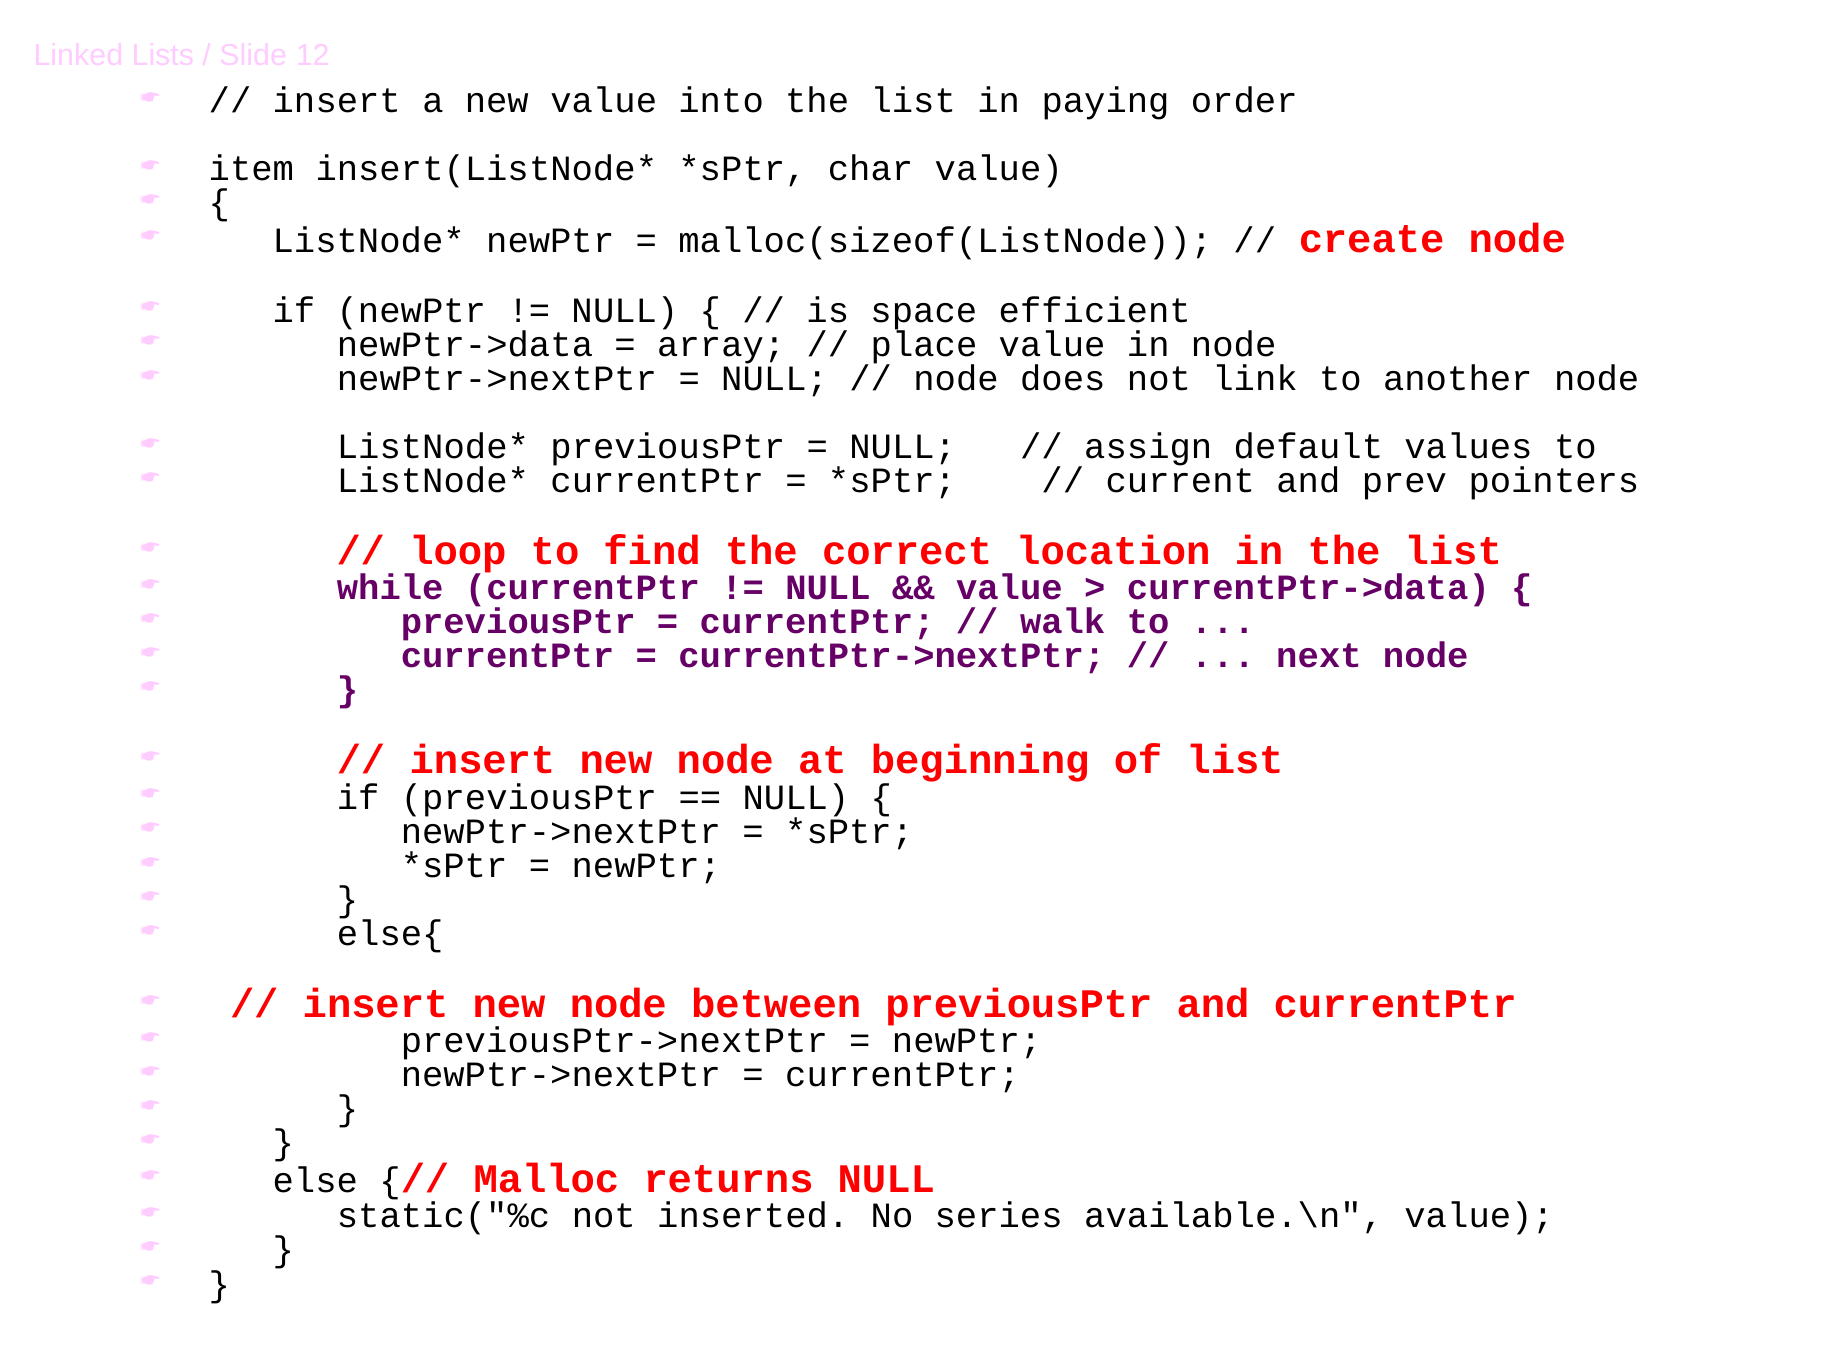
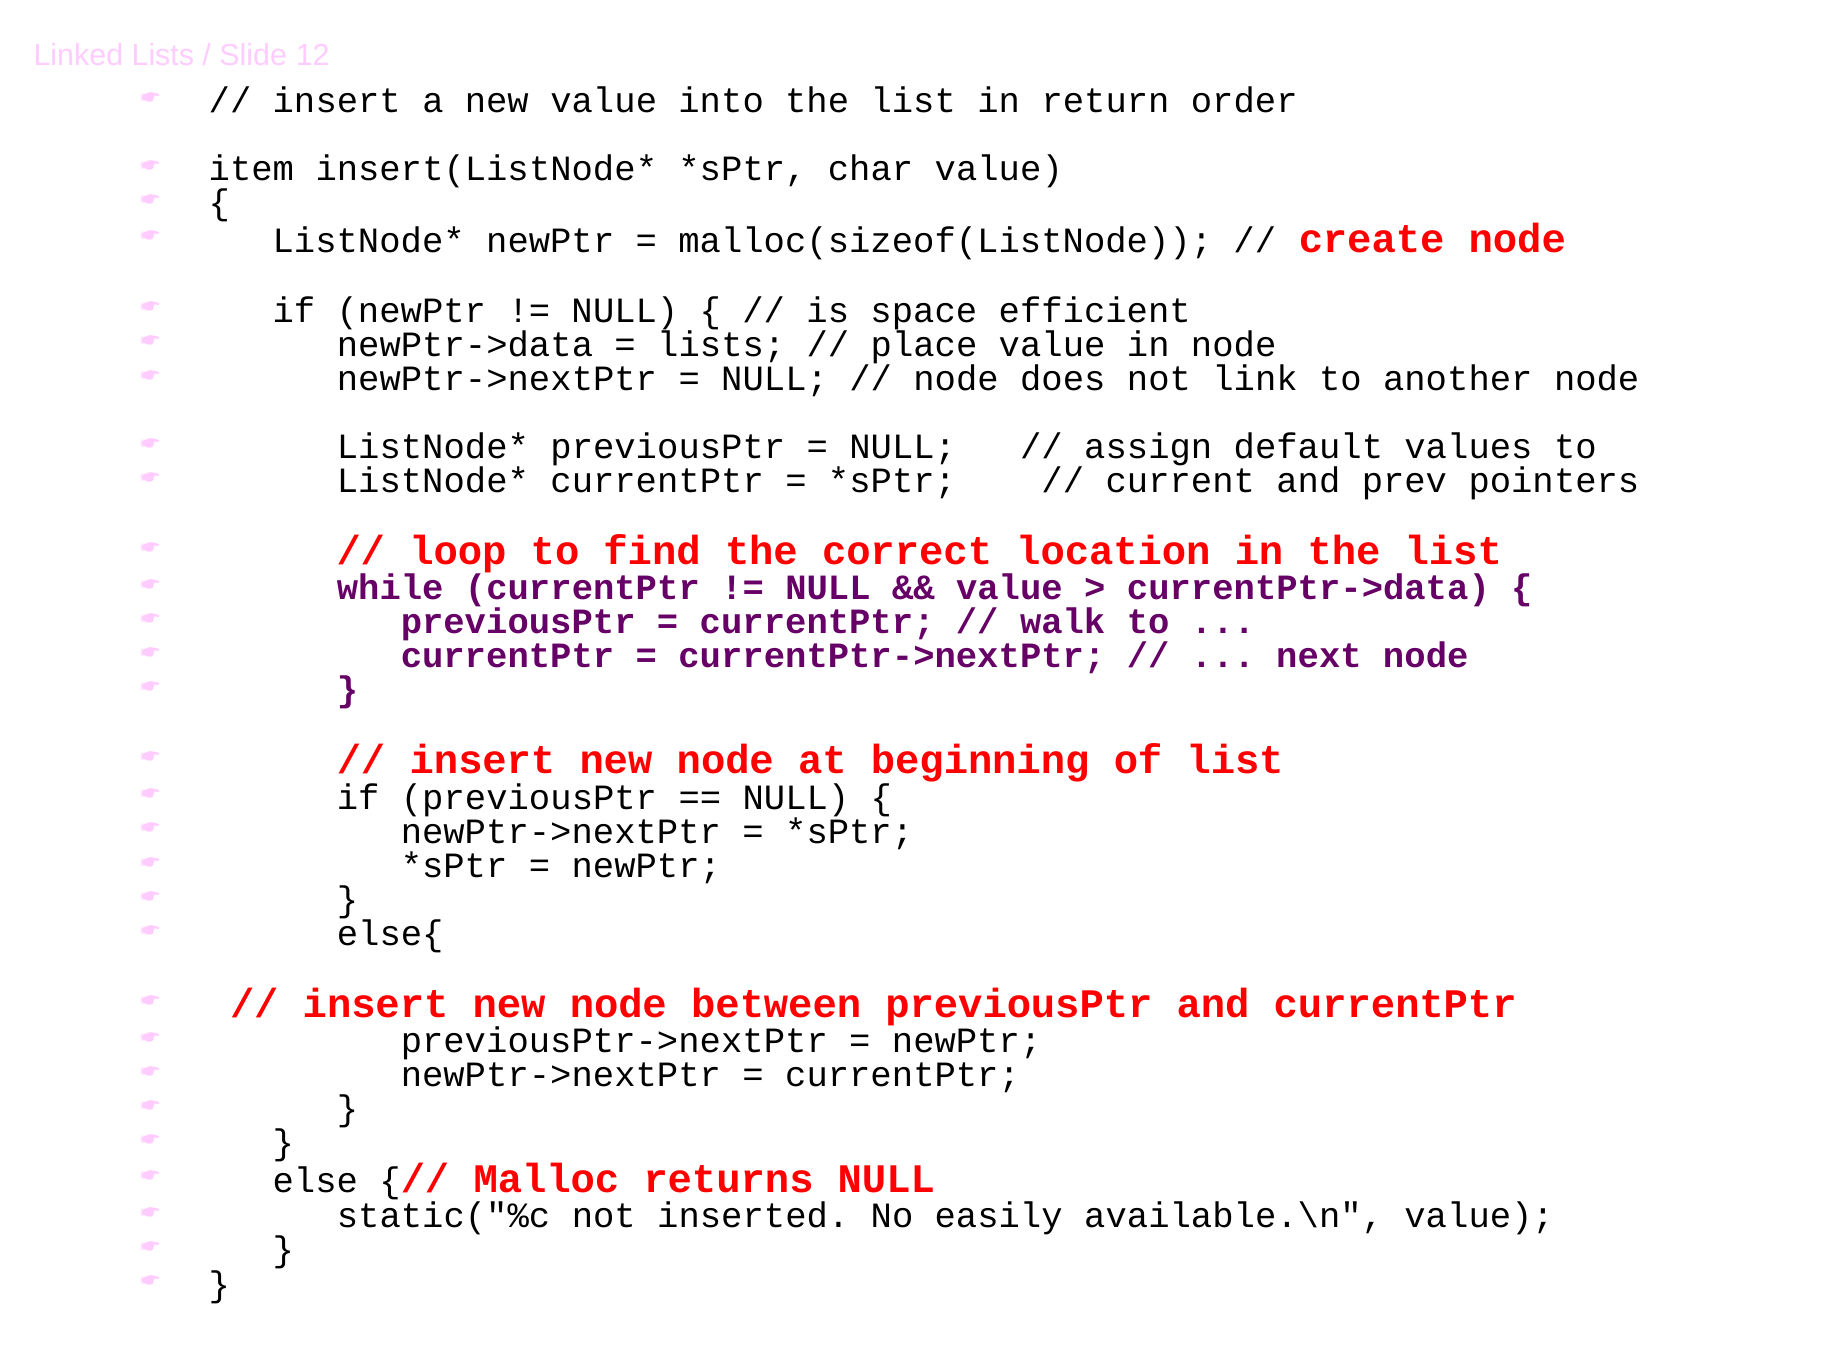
paying: paying -> return (1106, 101)
array: array -> lists (721, 344)
series: series -> easily (999, 1216)
